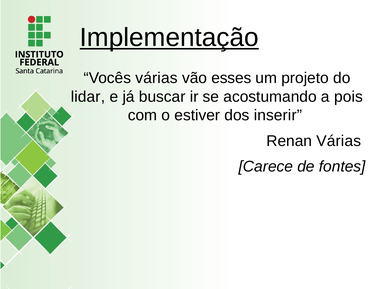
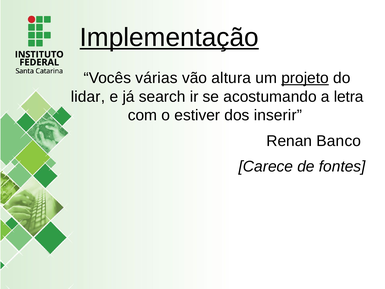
esses: esses -> altura (231, 78)
projeto underline: none -> present (305, 78)
buscar: buscar -> search (162, 97)
pois: pois -> letra (349, 97)
Renan Várias: Várias -> Banco (339, 141)
